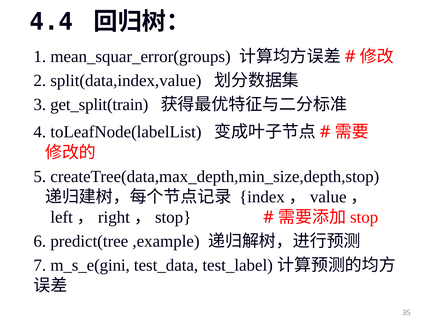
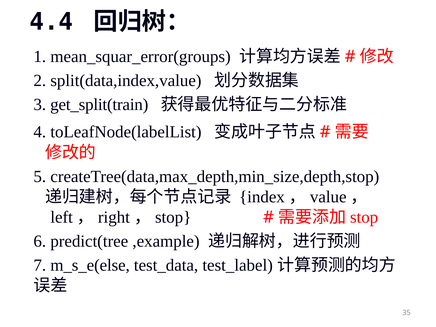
m_s_e(gini: m_s_e(gini -> m_s_e(else (90, 265)
